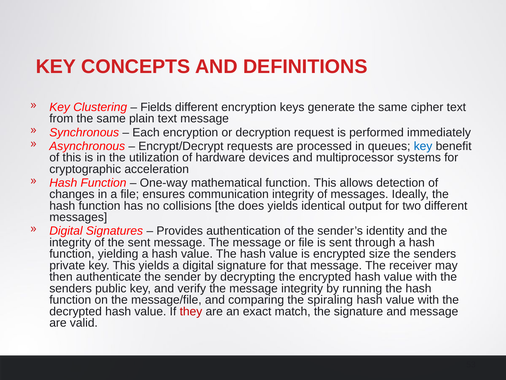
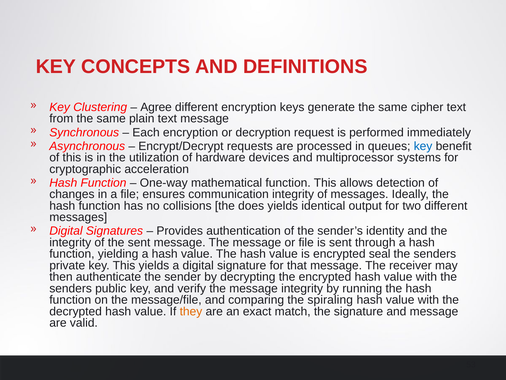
Fields: Fields -> Agree (156, 107)
size: size -> seal (380, 254)
they colour: red -> orange (191, 311)
